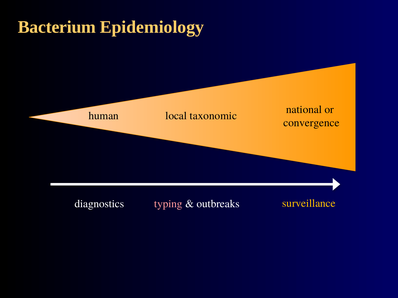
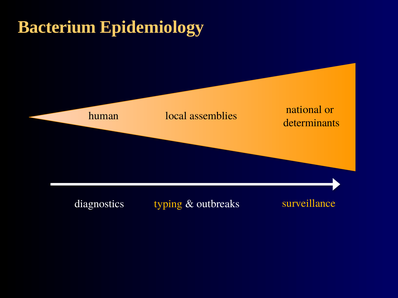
taxonomic: taxonomic -> assemblies (213, 116)
convergence: convergence -> determinants (311, 123)
typing colour: pink -> yellow (168, 204)
